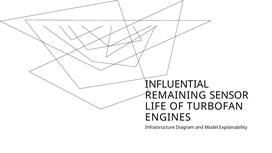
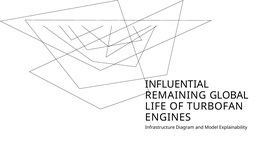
SENSOR: SENSOR -> GLOBAL (229, 95)
